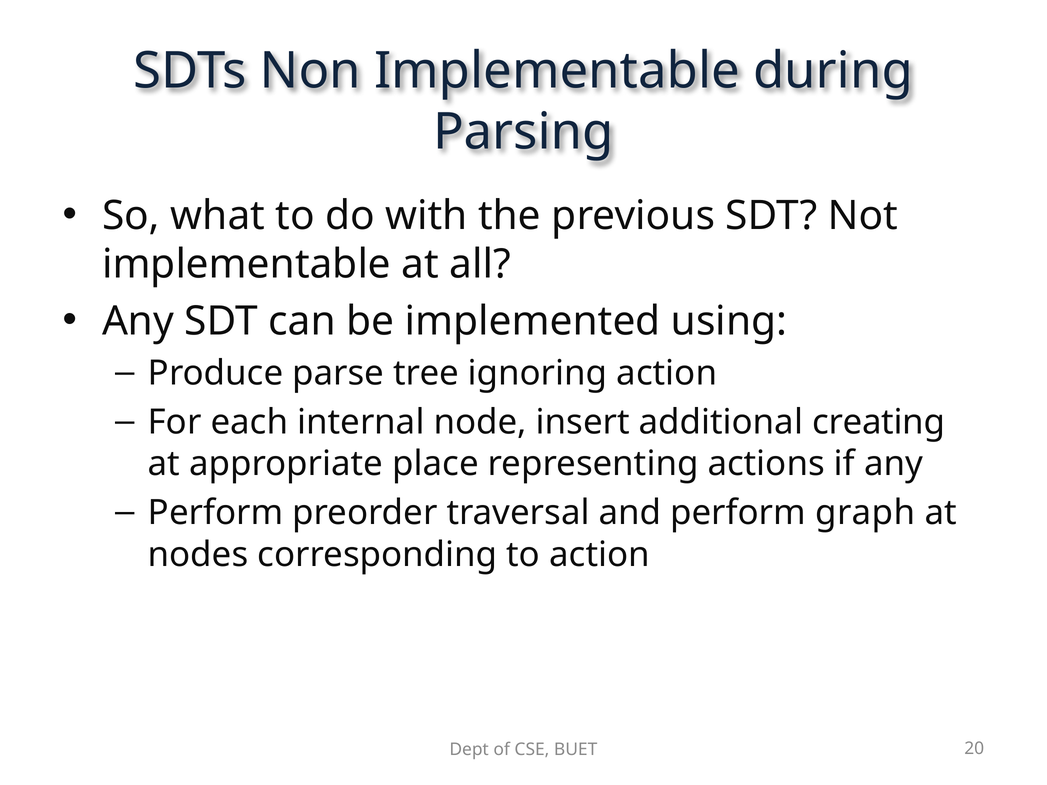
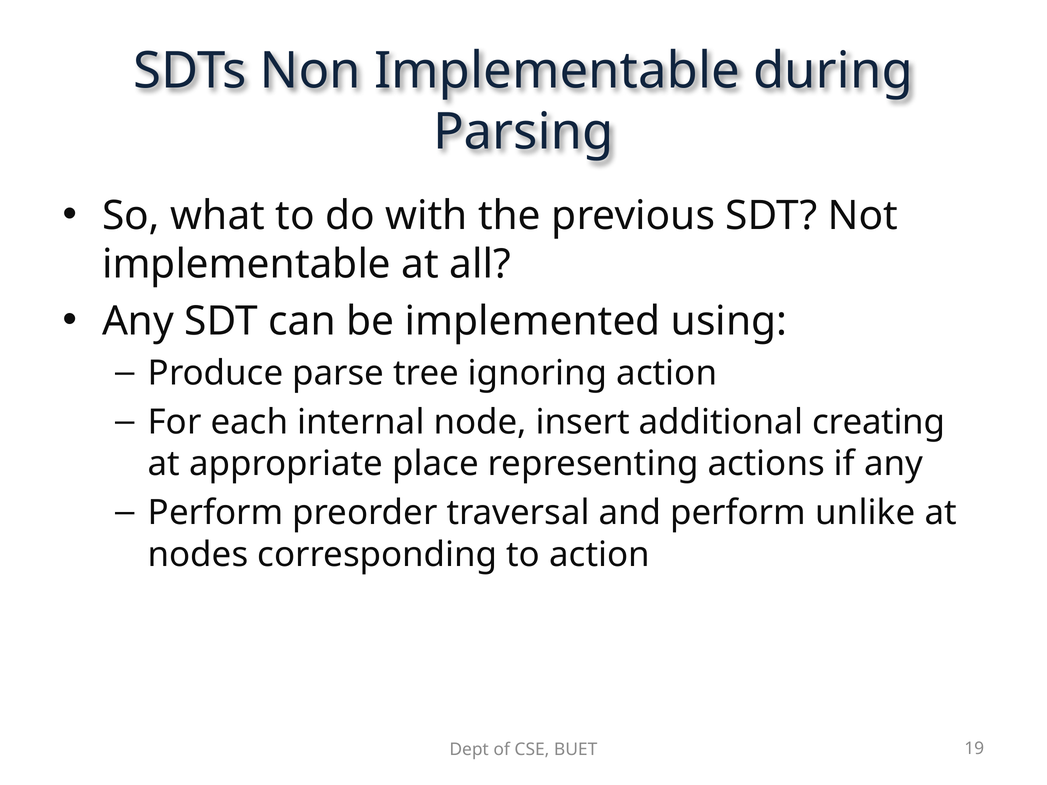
graph: graph -> unlike (865, 513)
20: 20 -> 19 (974, 748)
